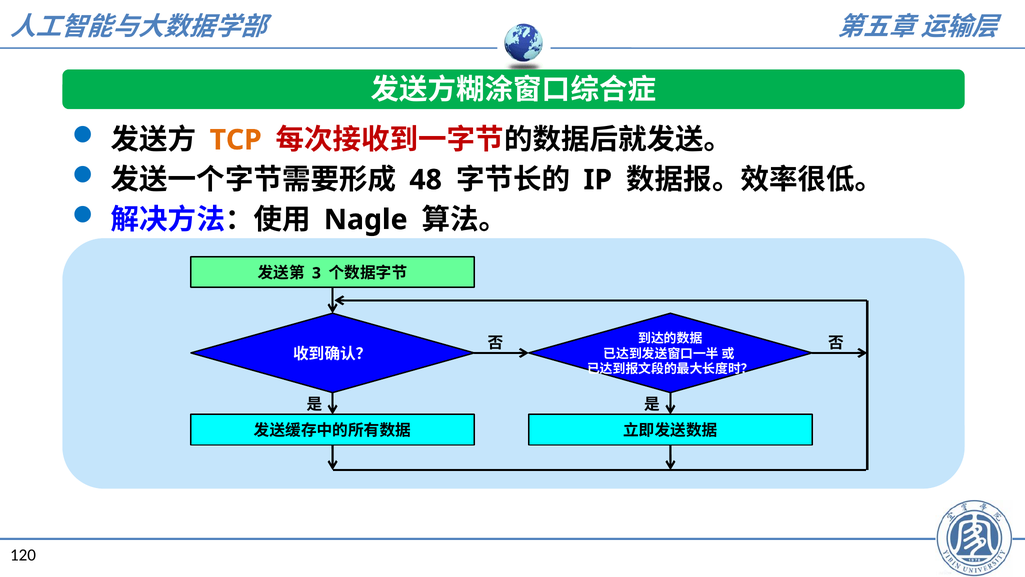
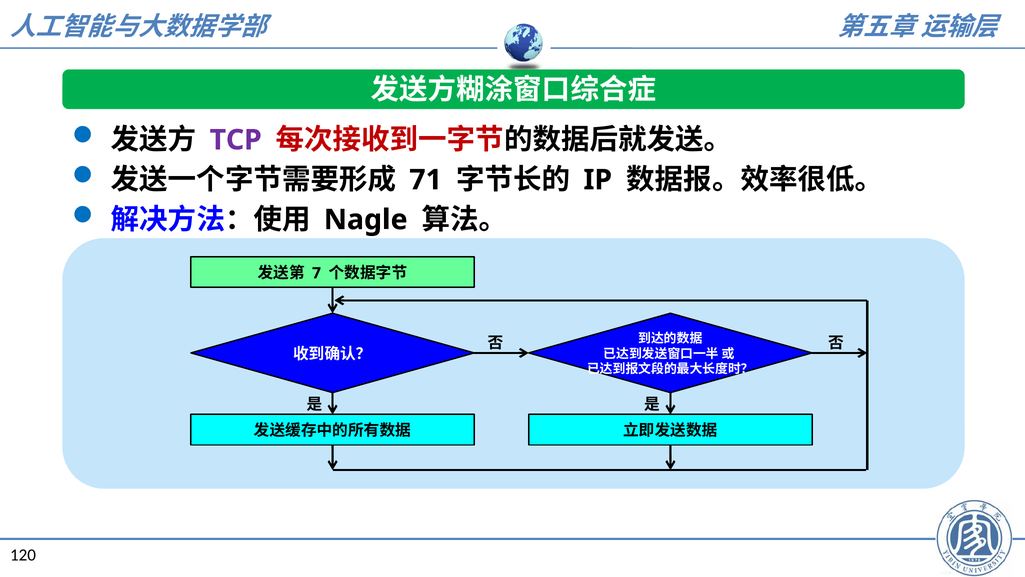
TCP colour: orange -> purple (236, 140)
48: 48 -> 71 (426, 180)
3: 3 -> 7 (316, 273)
